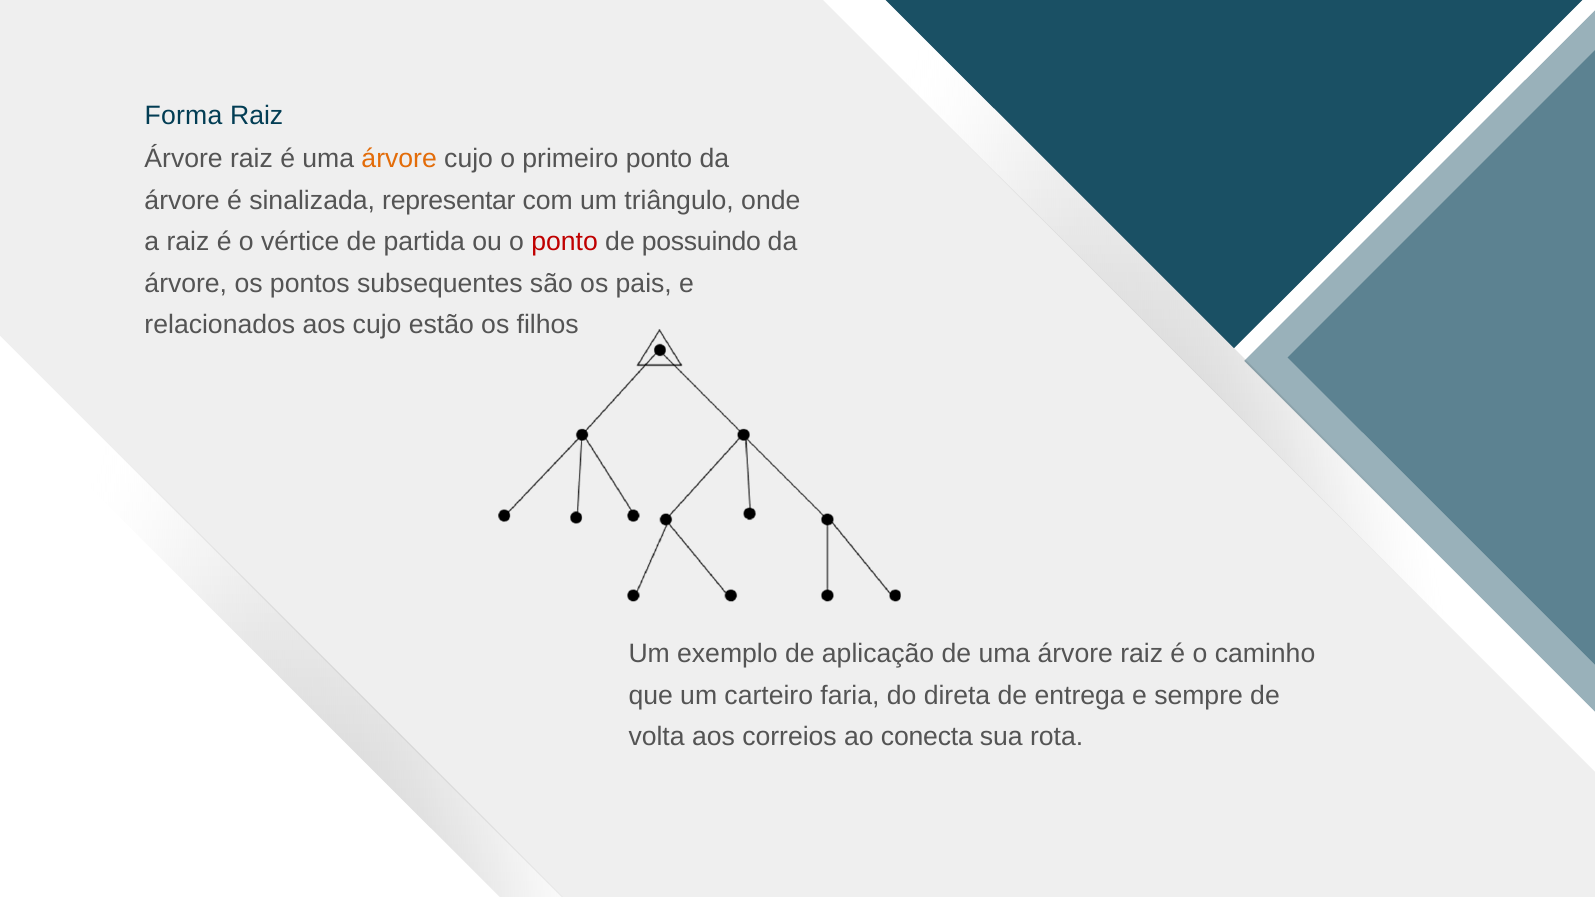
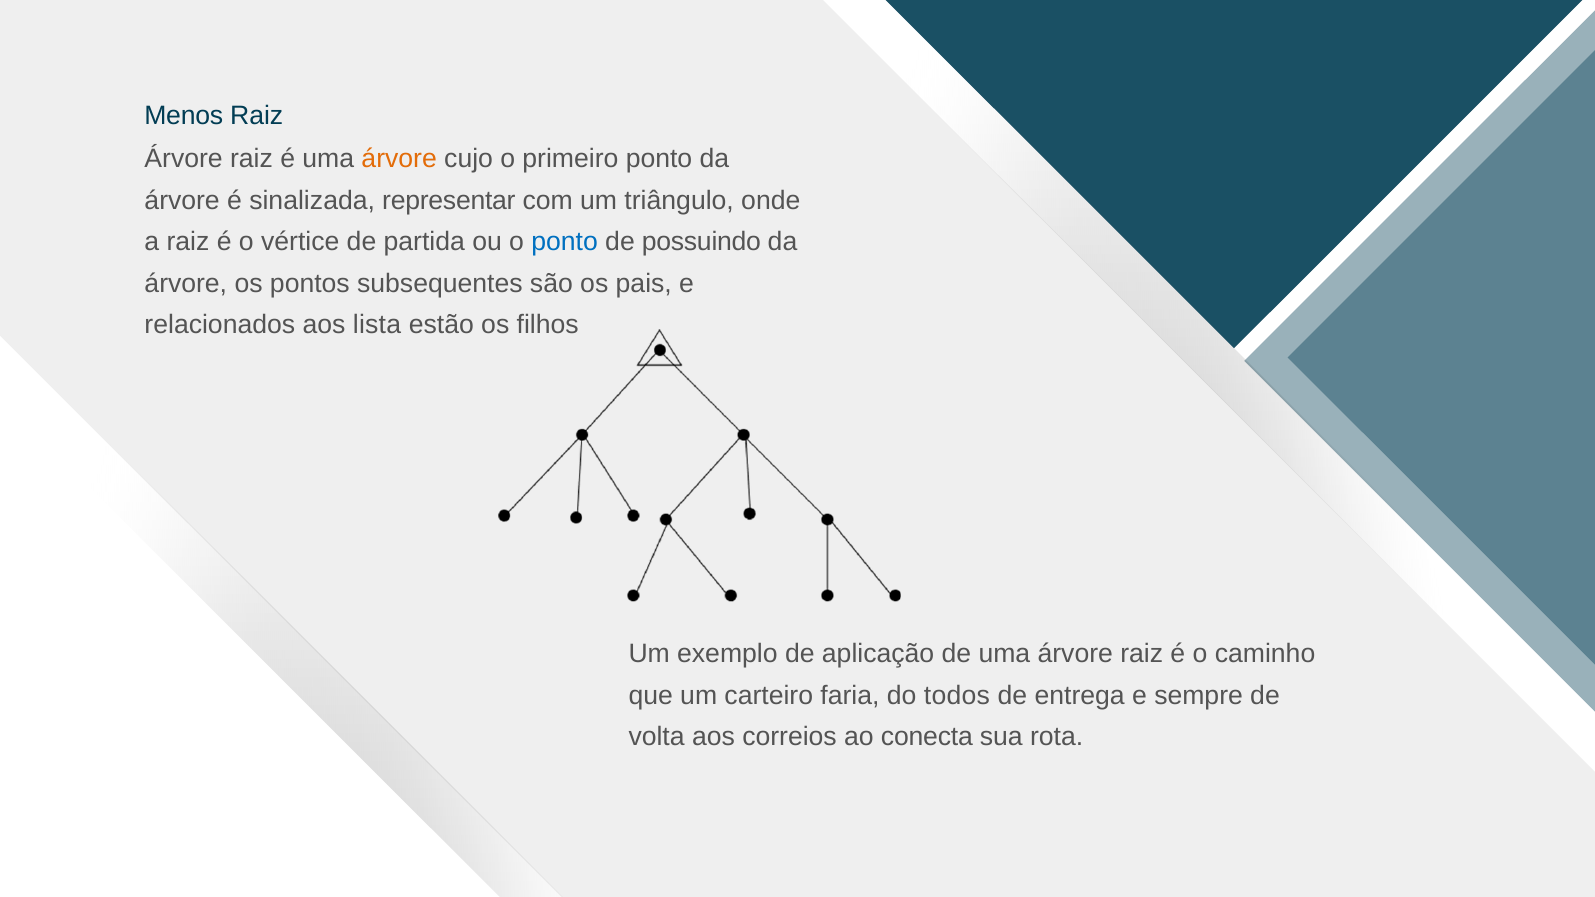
Forma: Forma -> Menos (184, 115)
ponto colour: red -> blue (565, 242)
aos cujo: cujo -> lista (377, 325)
direta: direta -> todos (957, 696)
